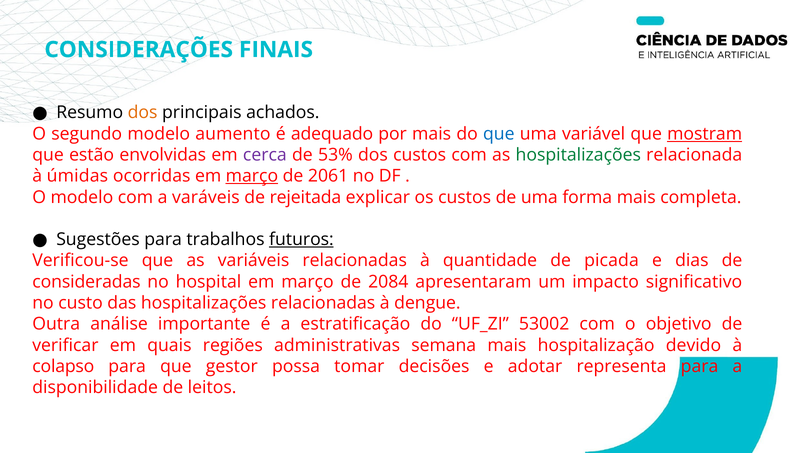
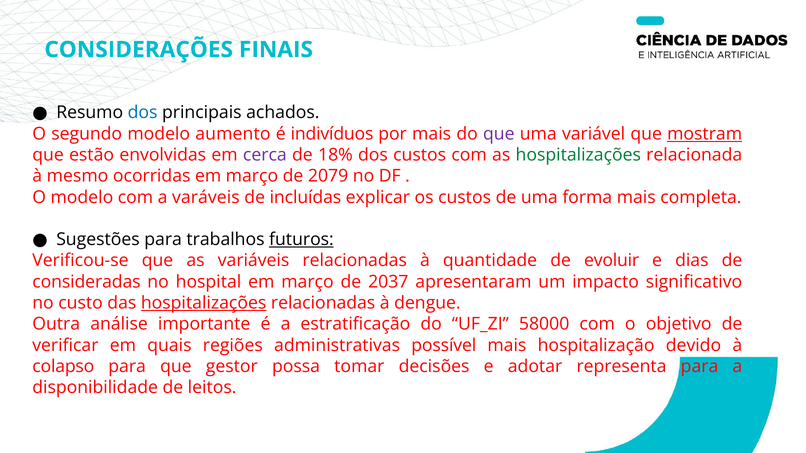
dos colour: orange -> blue (143, 113)
adequado: adequado -> indivíduos (332, 134)
que colour: blue -> purple (499, 134)
53%: 53% -> 18% (335, 155)
úmidas: úmidas -> mesmo (77, 176)
março underline: present -> none (252, 176)
2061: 2061 -> 2079 (328, 176)
rejeitada: rejeitada -> incluídas (305, 197)
picada: picada -> evoluir (612, 261)
2084: 2084 -> 2037 (388, 282)
hospitalizações underline: none -> present (204, 303)
53002: 53002 -> 58000 (544, 324)
semana: semana -> possível (444, 346)
